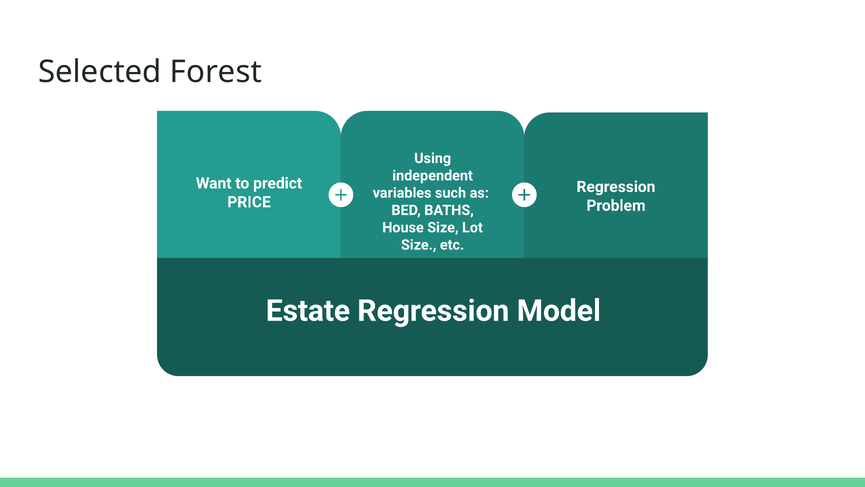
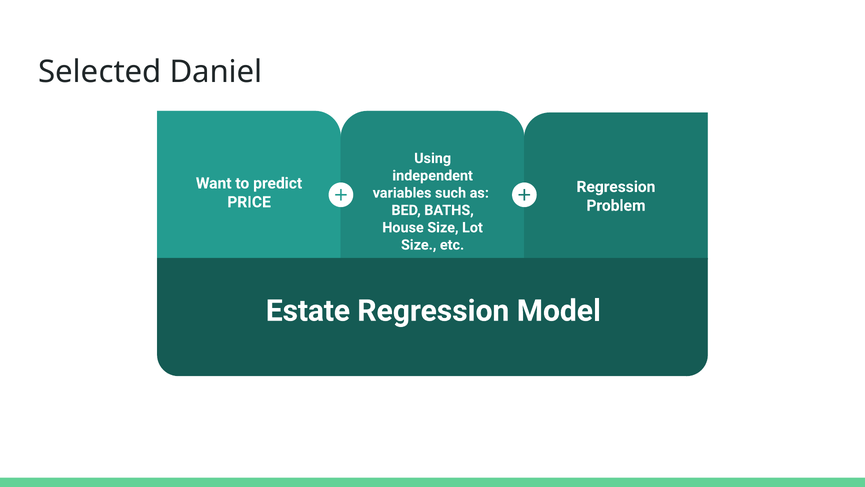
Forest: Forest -> Daniel (216, 72)
